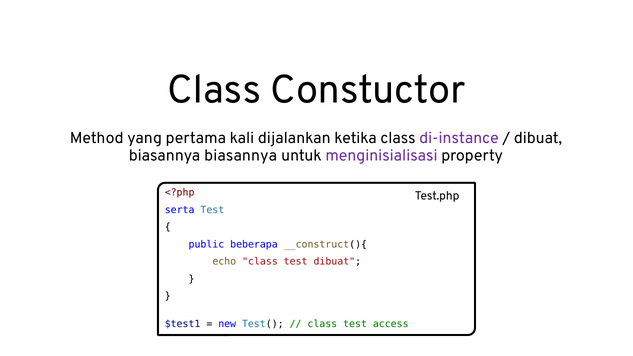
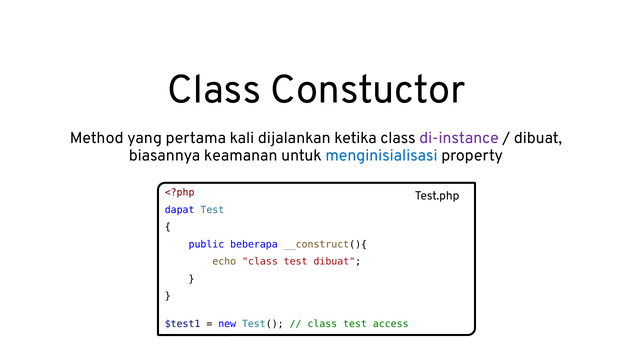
biasannya biasannya: biasannya -> keamanan (241, 155)
menginisialisasi colour: purple -> blue (381, 155)
serta: serta -> dapat (180, 210)
